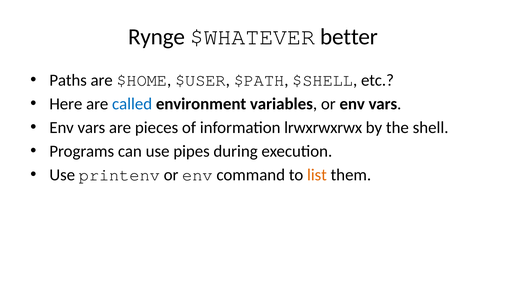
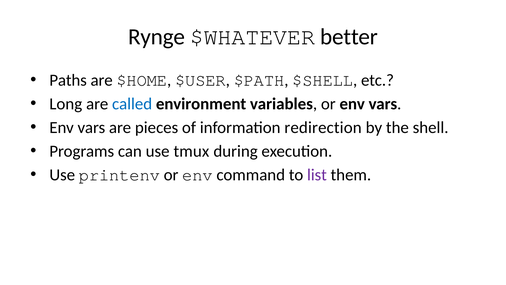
Here: Here -> Long (66, 104)
lrwxrwxrwx: lrwxrwxrwx -> redirection (323, 127)
pipes: pipes -> tmux (191, 151)
list colour: orange -> purple (317, 175)
